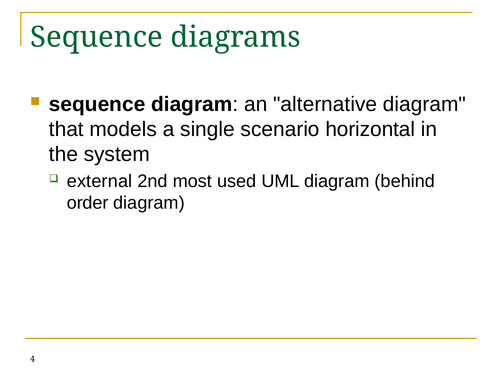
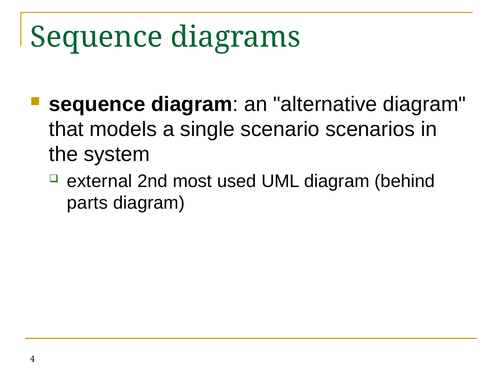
horizontal: horizontal -> scenarios (370, 129)
order: order -> parts (87, 203)
